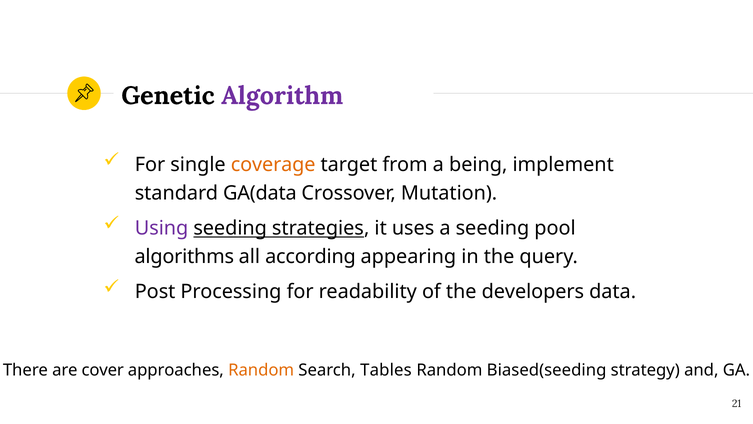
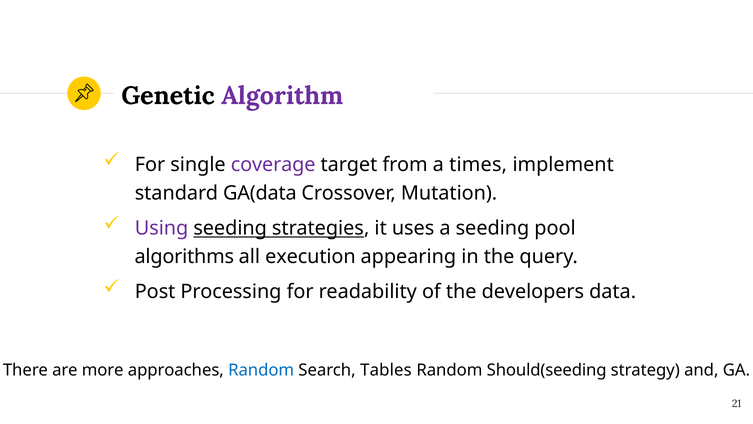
coverage colour: orange -> purple (273, 165)
being: being -> times (478, 165)
according: according -> execution (310, 256)
cover: cover -> more (103, 370)
Random colour: orange -> blue (261, 370)
Biased(seeding: Biased(seeding -> Should(seeding (547, 370)
